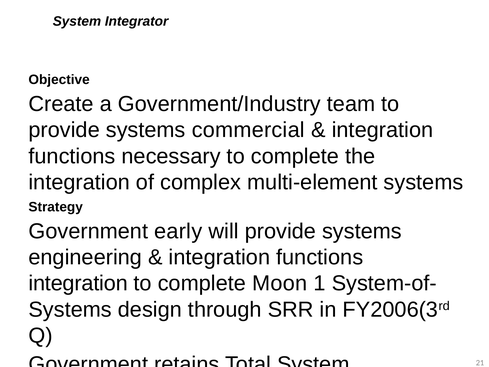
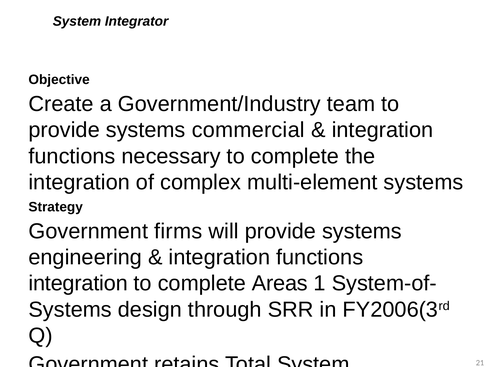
early: early -> firms (178, 231)
Moon: Moon -> Areas (280, 283)
